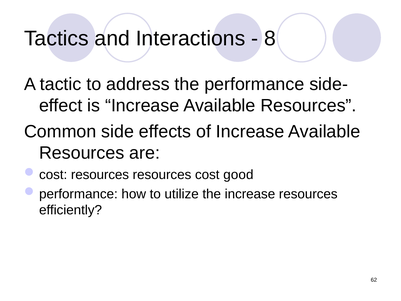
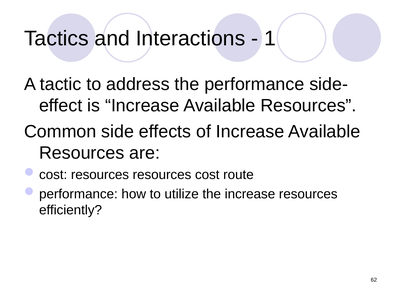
8: 8 -> 1 (270, 39)
good: good -> route (238, 175)
